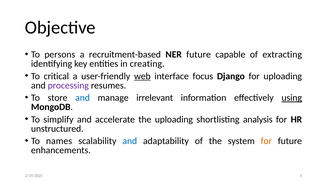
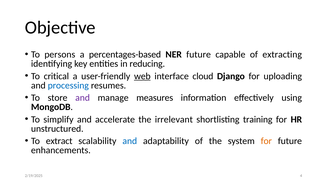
recruitment-based: recruitment-based -> percentages-based (125, 54)
creating: creating -> reducing (147, 64)
focus: focus -> cloud (203, 76)
processing colour: purple -> blue (68, 85)
and colour: blue -> purple (83, 98)
irrelevant: irrelevant -> measures (155, 98)
using underline: present -> none (292, 98)
the uploading: uploading -> irrelevant (174, 119)
analysis: analysis -> training (258, 119)
names: names -> extract (59, 141)
